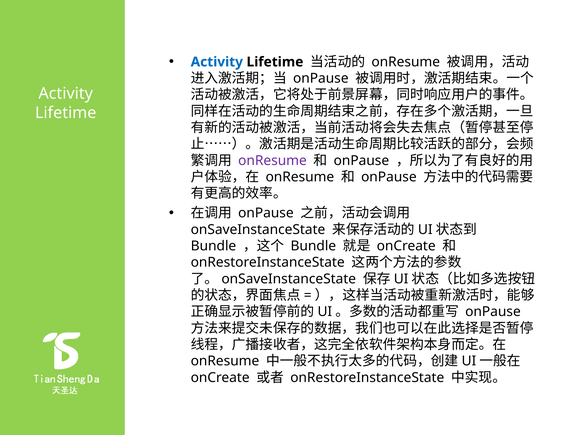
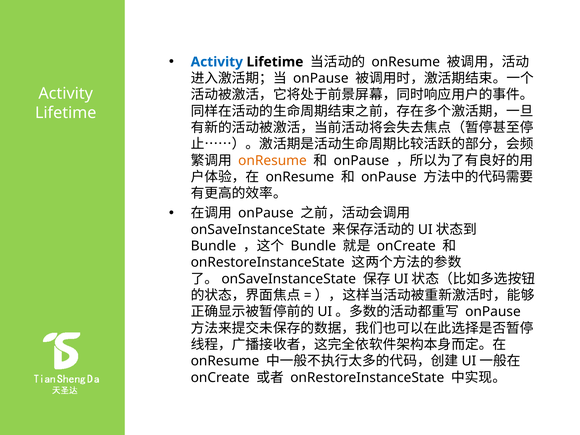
onResume colour: purple -> orange (272, 161)
